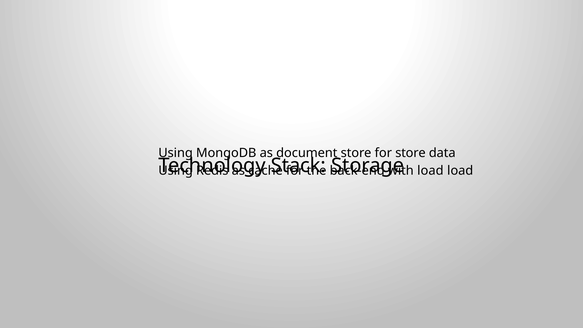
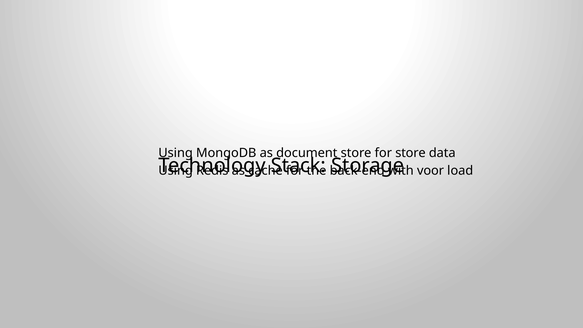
load: load -> voor (430, 171)
